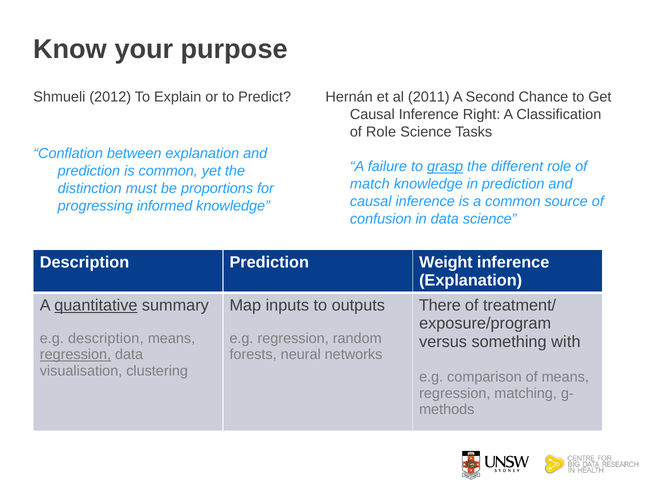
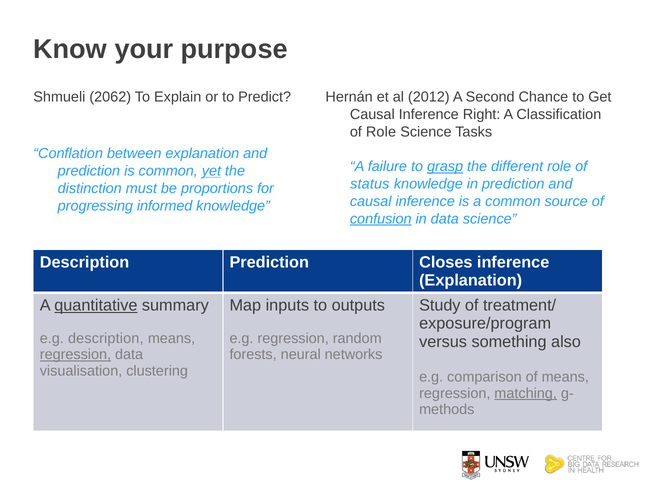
2012: 2012 -> 2062 (110, 97)
2011: 2011 -> 2012 (429, 97)
yet underline: none -> present (211, 171)
match: match -> status (370, 184)
confusion underline: none -> present (381, 218)
Weight: Weight -> Closes (446, 262)
There: There -> Study (440, 305)
with: with -> also (566, 341)
matching underline: none -> present (526, 393)
